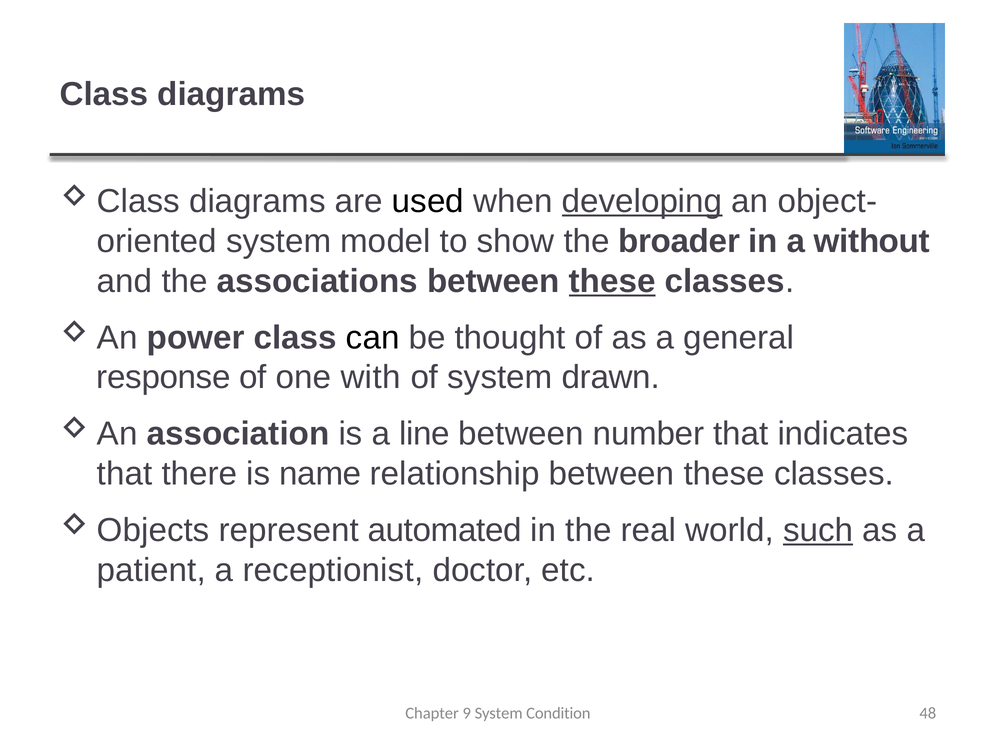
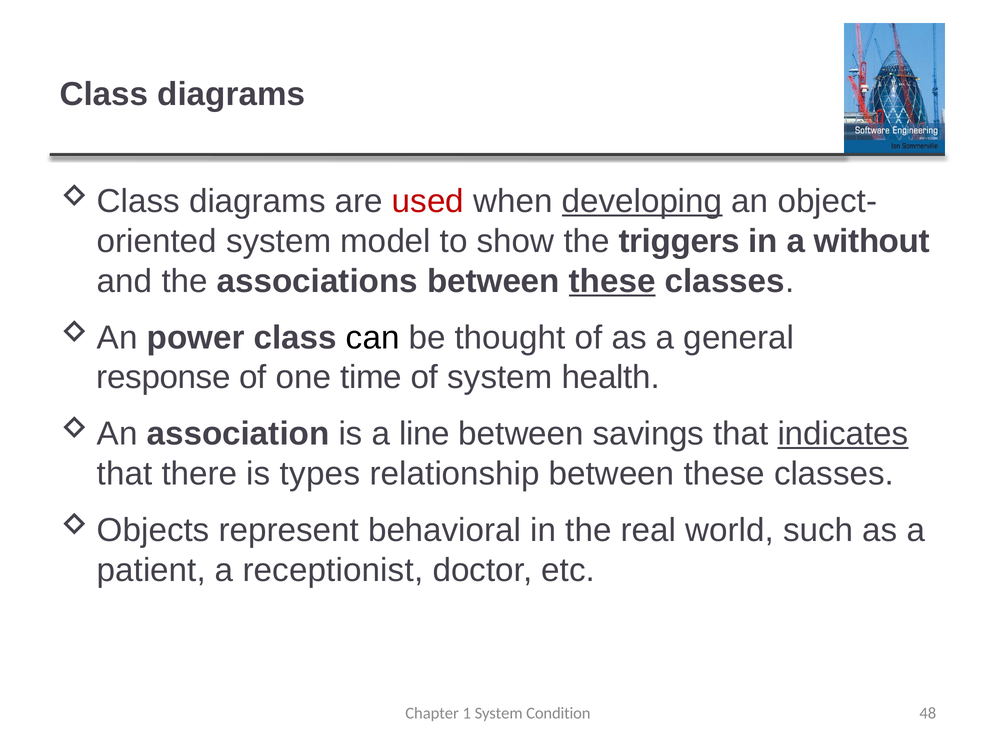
used colour: black -> red (428, 201)
broader: broader -> triggers (679, 241)
with: with -> time (371, 377)
drawn: drawn -> health (611, 377)
number: number -> savings (649, 434)
indicates underline: none -> present (843, 434)
name: name -> types (320, 474)
automated: automated -> behavioral (445, 530)
such underline: present -> none (818, 530)
9: 9 -> 1 (467, 713)
